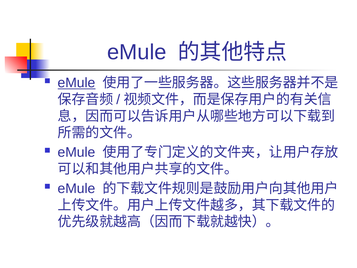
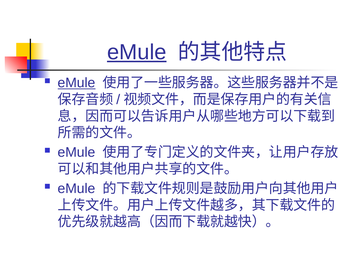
eMule underline: none -> present (137, 52)
